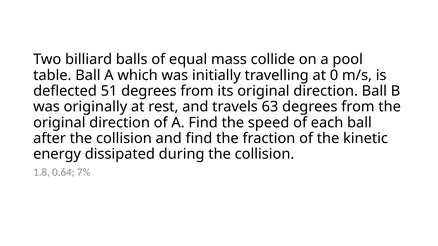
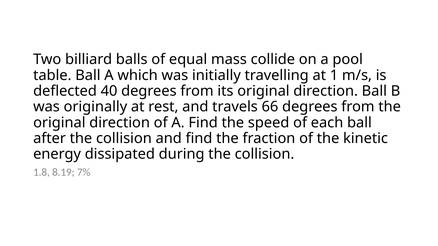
0: 0 -> 1 (334, 75)
51: 51 -> 40 (109, 91)
63: 63 -> 66 (270, 107)
0.64: 0.64 -> 8.19 (63, 172)
